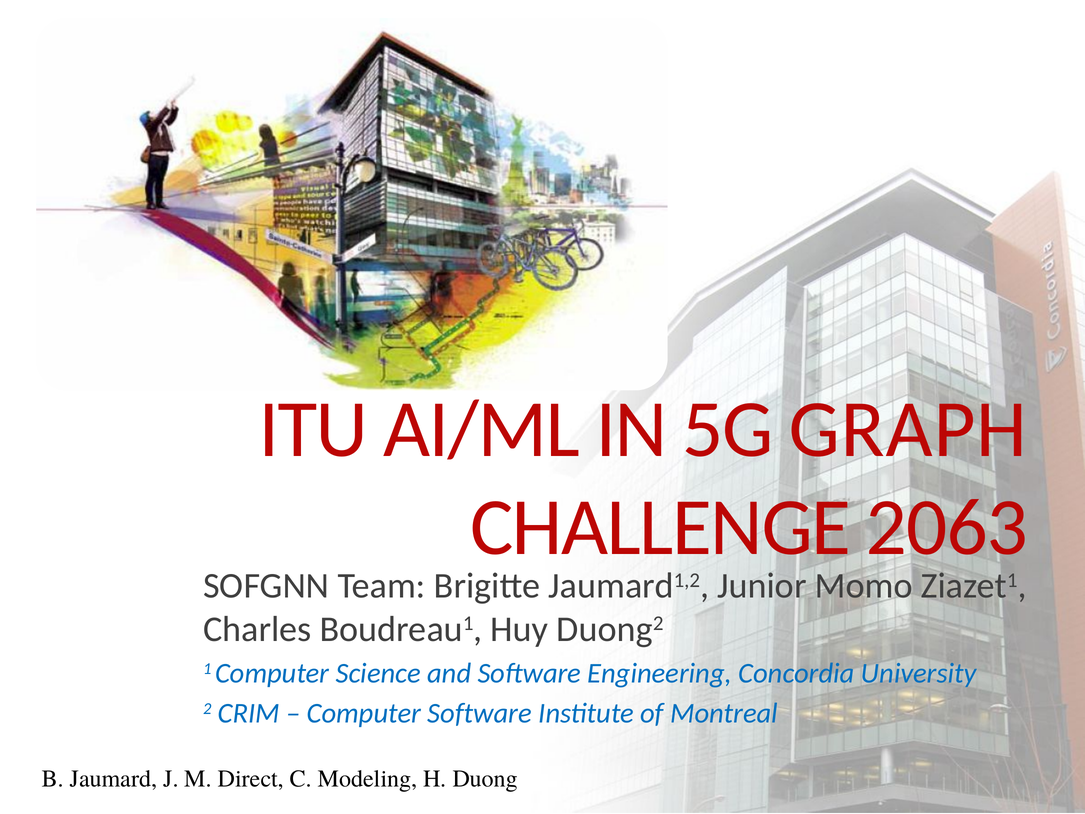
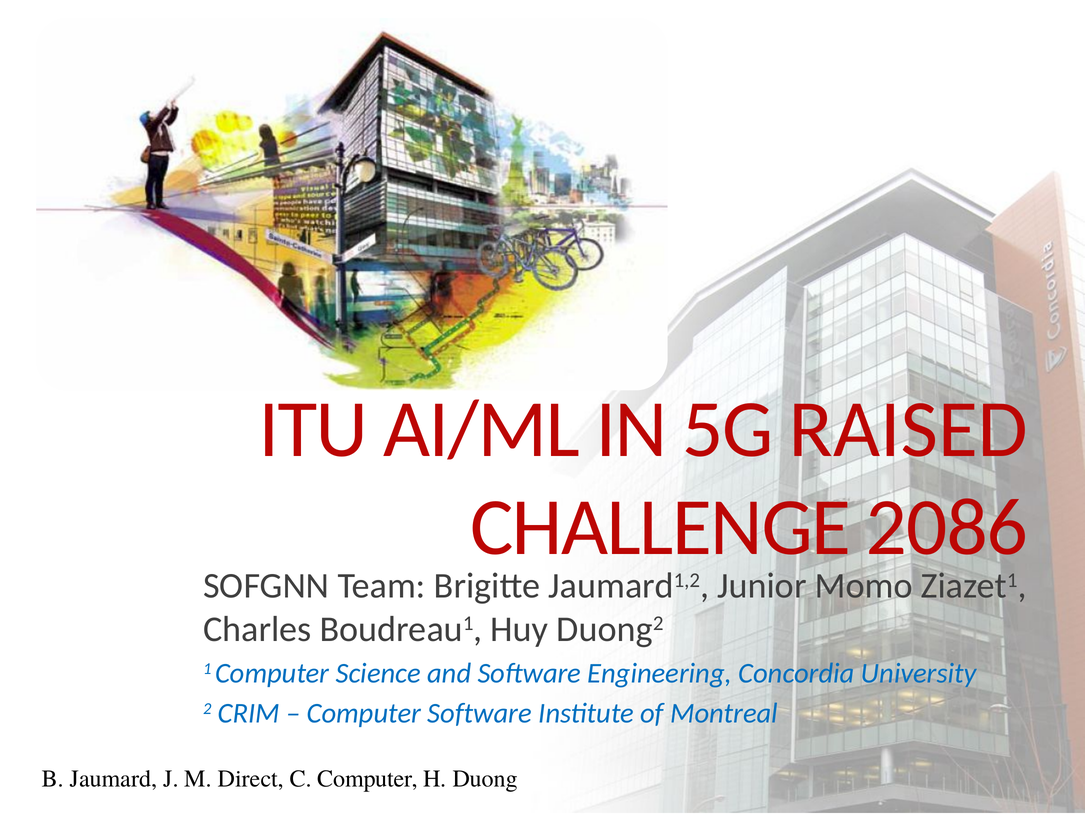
GRAPH: GRAPH -> RAISED (908, 429)
2063: 2063 -> 2086 (947, 527)
C Modeling: Modeling -> Computer (368, 778)
